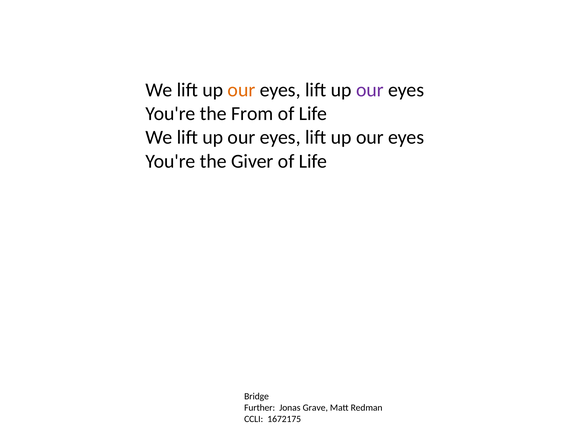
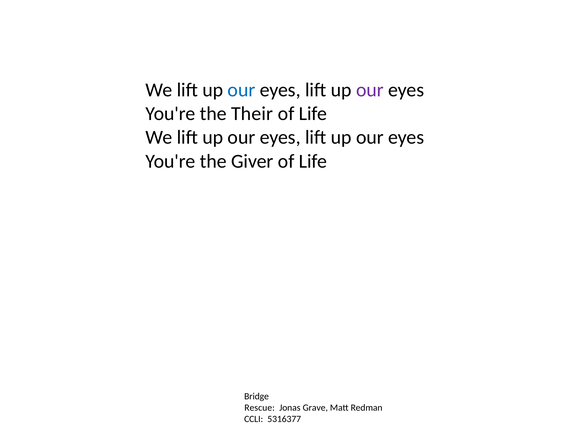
our colour: orange -> blue (242, 90)
From: From -> Their (252, 114)
Further: Further -> Rescue (260, 408)
1672175: 1672175 -> 5316377 (284, 420)
